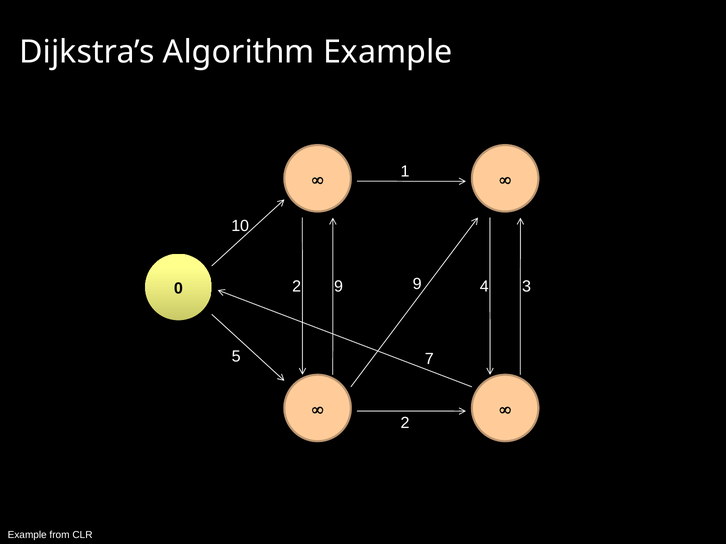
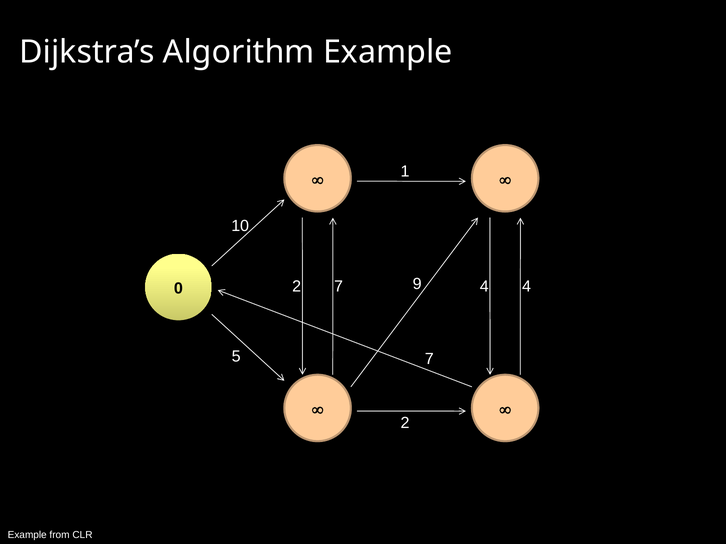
2 9: 9 -> 7 (339, 287)
4 3: 3 -> 4 (527, 287)
